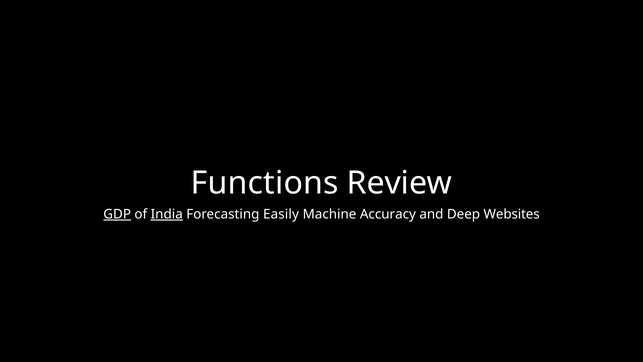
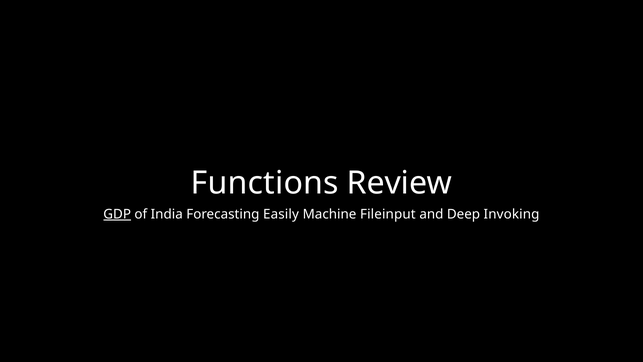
India underline: present -> none (167, 214)
Accuracy: Accuracy -> Fileinput (388, 214)
Websites: Websites -> Invoking (512, 214)
